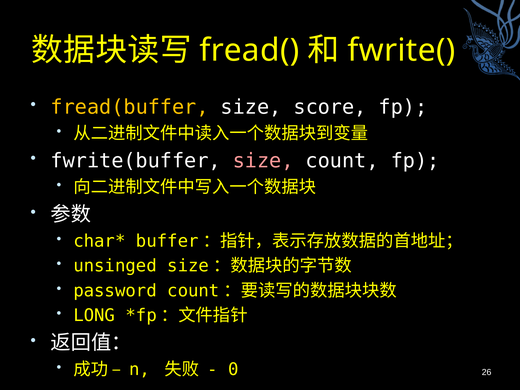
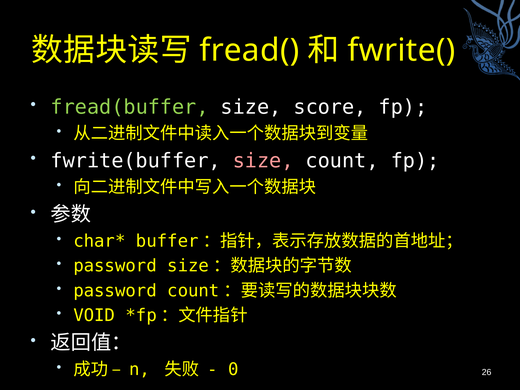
fread(buffer colour: yellow -> light green (130, 107)
unsinged: unsinged -> password (115, 266)
LONG: LONG -> VOID (94, 316)
